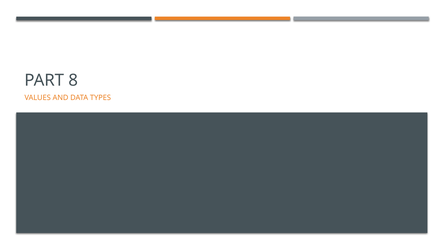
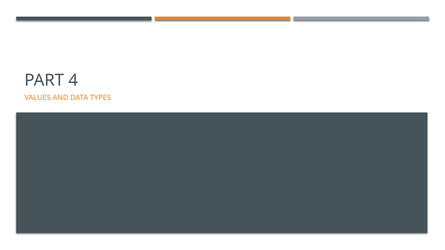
8: 8 -> 4 (73, 81)
